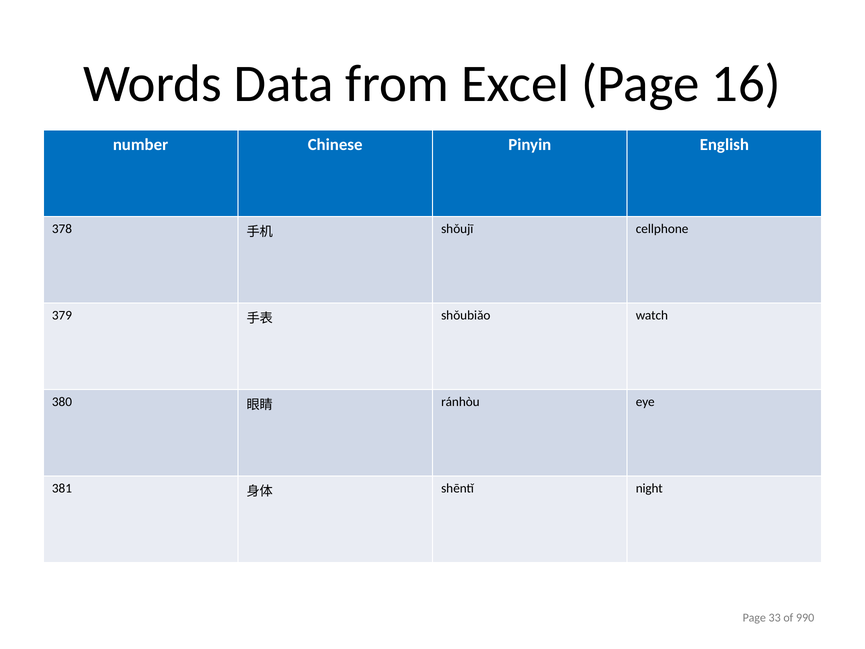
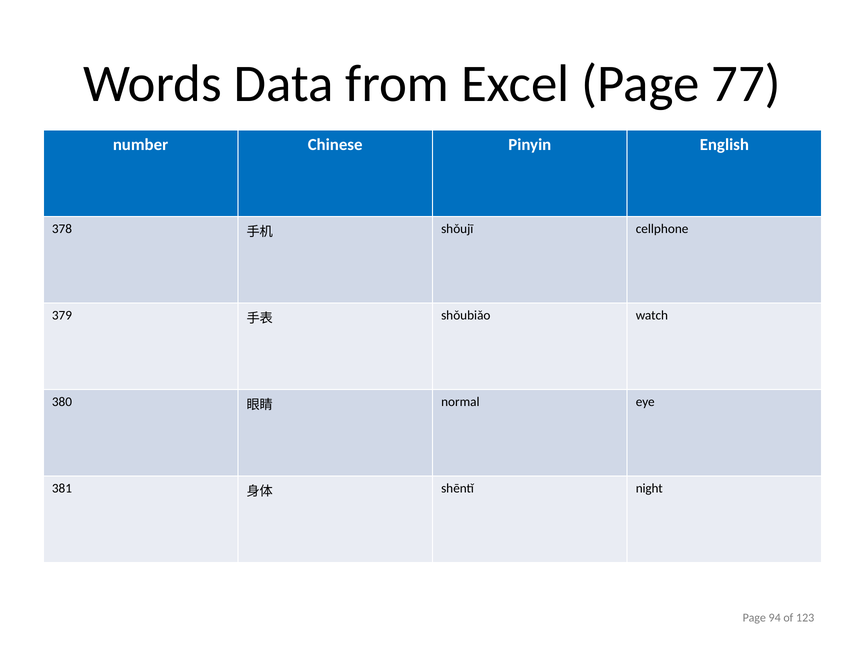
16: 16 -> 77 (746, 84)
ránhòu: ránhòu -> normal (460, 402)
33: 33 -> 94 (775, 618)
990: 990 -> 123 (805, 618)
